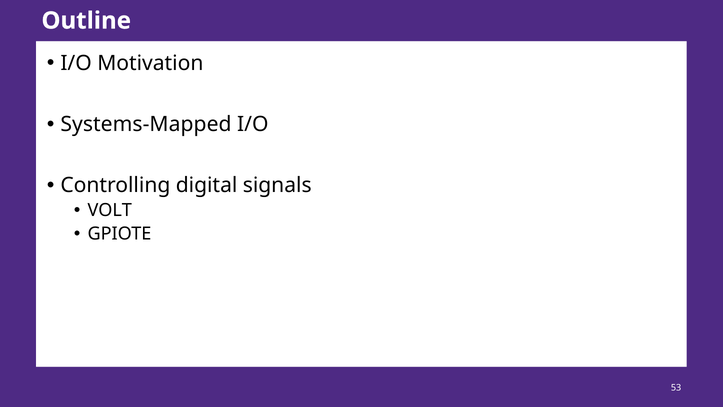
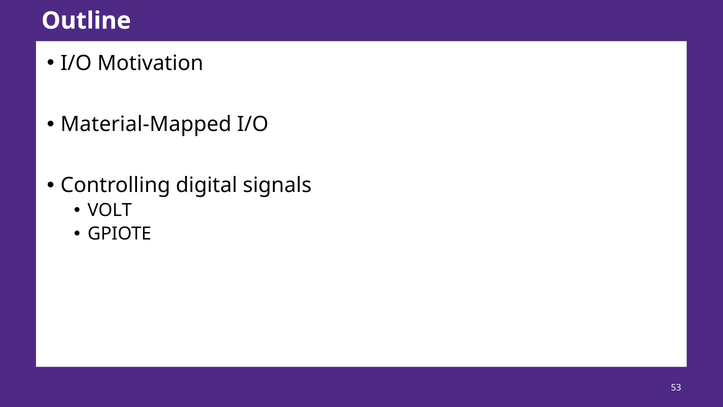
Systems-Mapped: Systems-Mapped -> Material-Mapped (146, 124)
